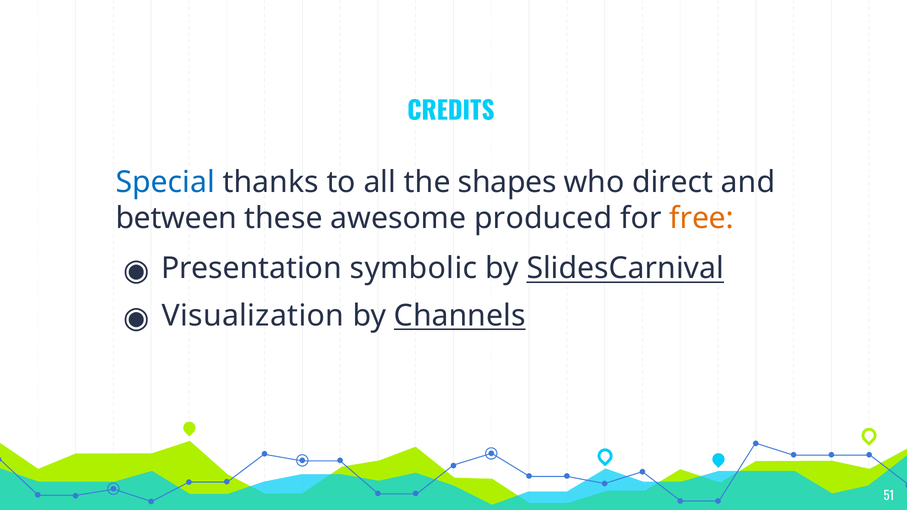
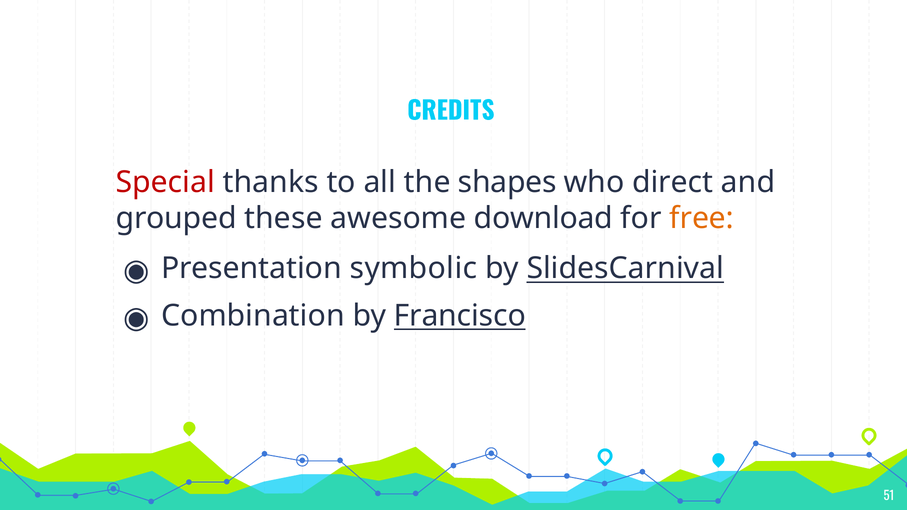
Special colour: blue -> red (165, 182)
between: between -> grouped (176, 218)
produced: produced -> download (543, 218)
Visualization: Visualization -> Combination (253, 316)
Channels: Channels -> Francisco (460, 316)
